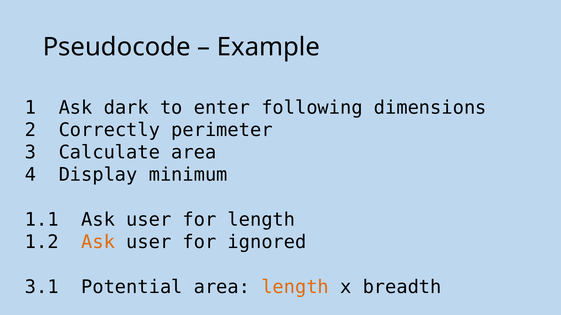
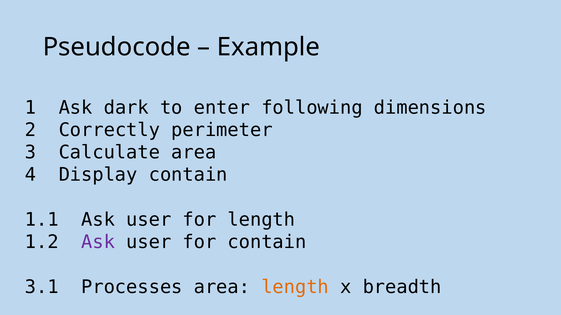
Display minimum: minimum -> contain (188, 175)
Ask colour: orange -> purple (98, 242)
for ignored: ignored -> contain (267, 242)
Potential: Potential -> Processes (132, 287)
